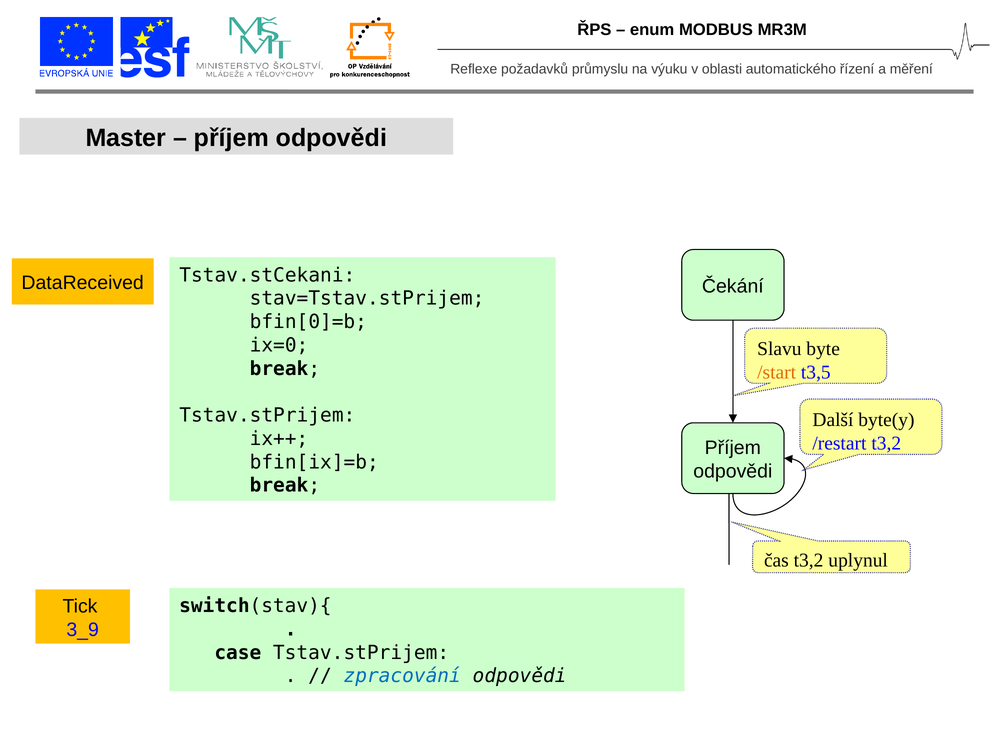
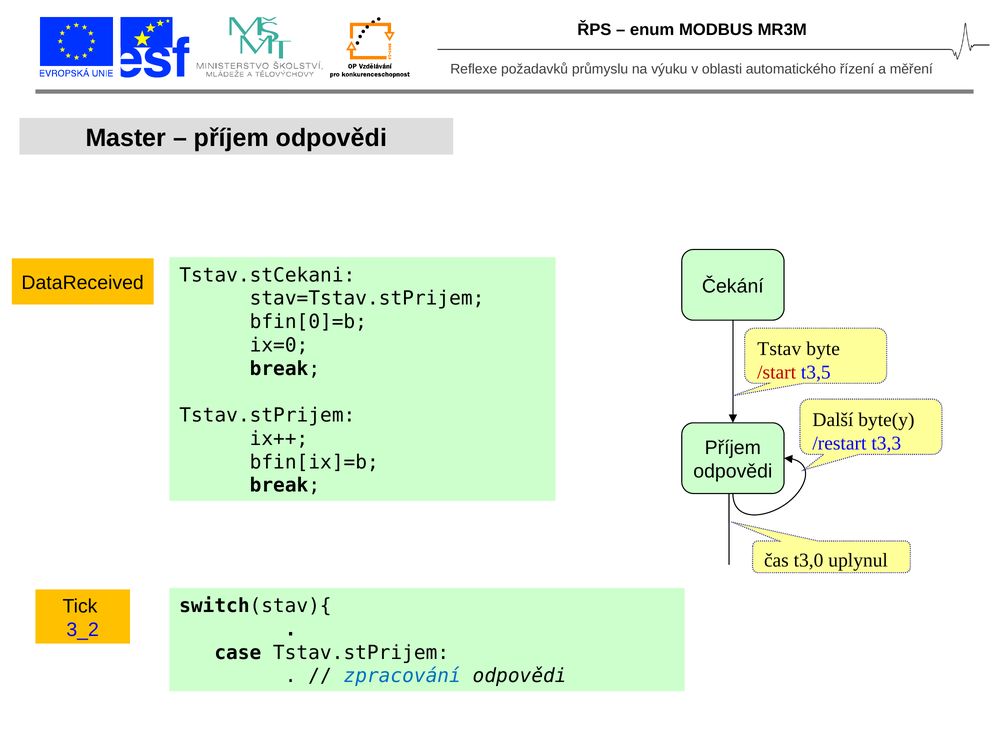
Slavu: Slavu -> Tstav (779, 349)
/start colour: orange -> red (777, 372)
/restart t3,2: t3,2 -> t3,3 (886, 443)
čas t3,2: t3,2 -> t3,0 (809, 560)
3_9: 3_9 -> 3_2 (83, 629)
